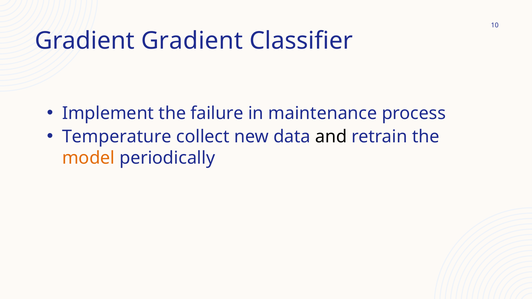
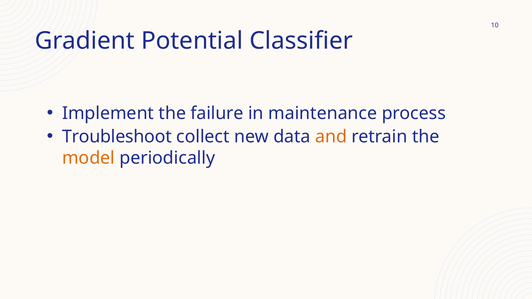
Gradient Gradient: Gradient -> Potential (192, 41)
Temperature: Temperature -> Troubleshoot (117, 137)
and colour: black -> orange (331, 137)
